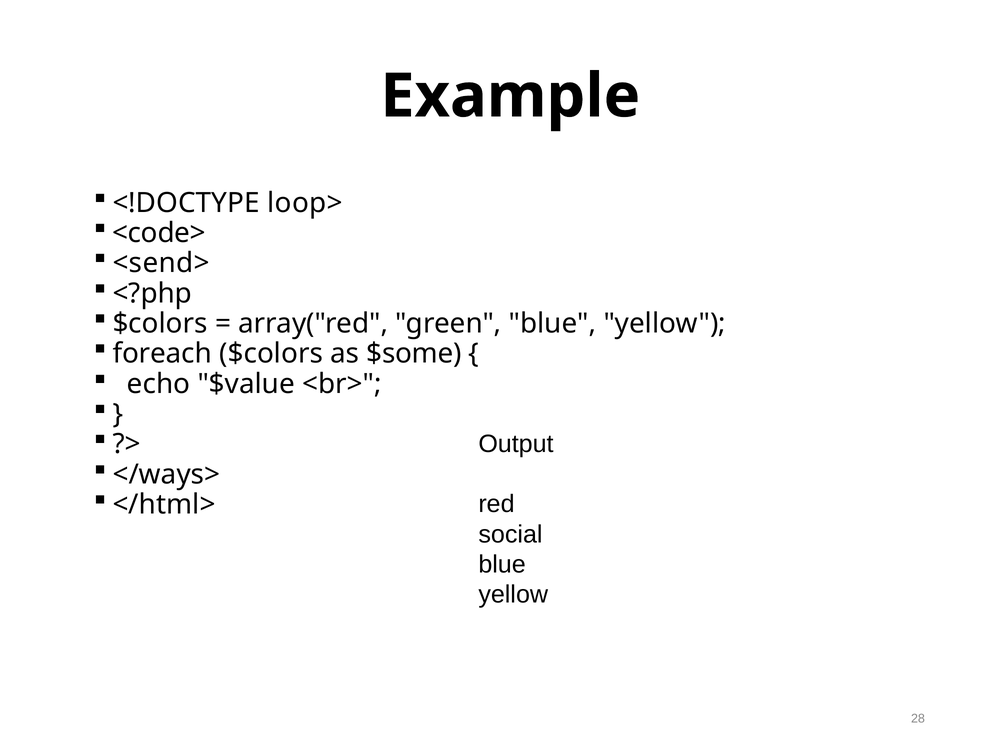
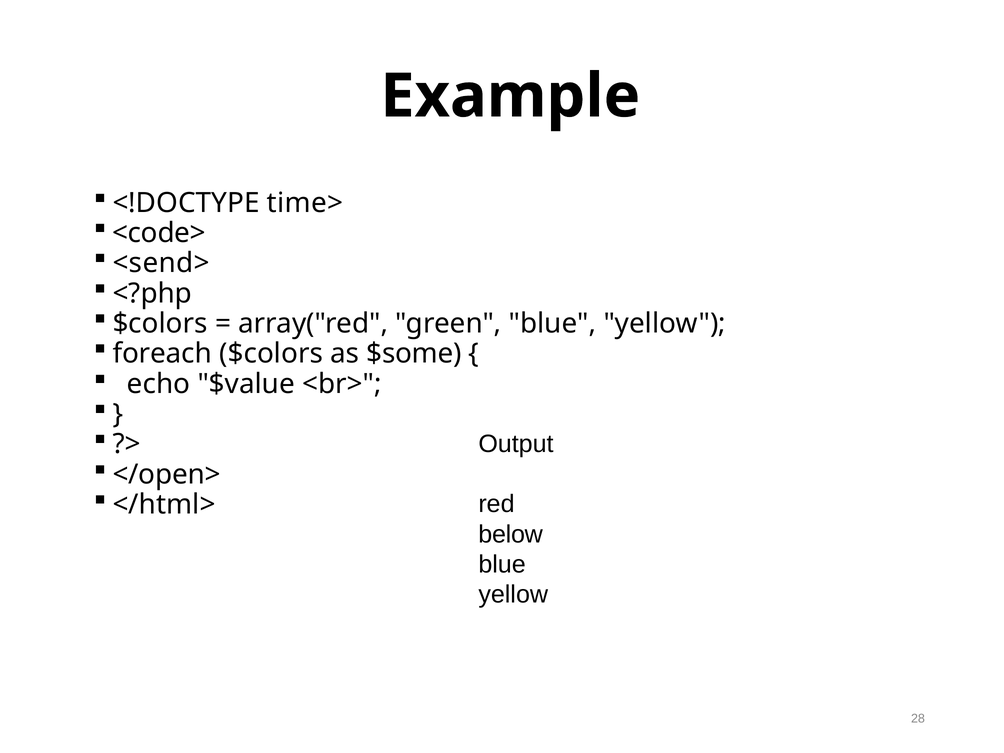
loop>: loop> -> time> (305, 203)
</ways>: </ways> -> </open> (167, 474)
social: social -> below (511, 534)
